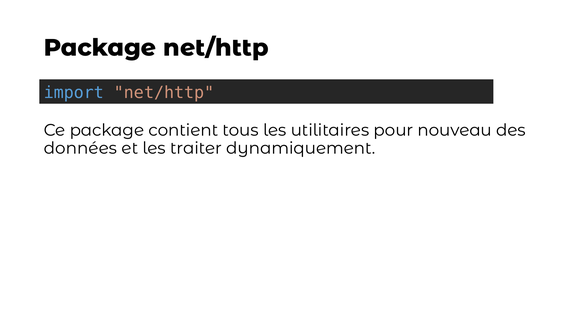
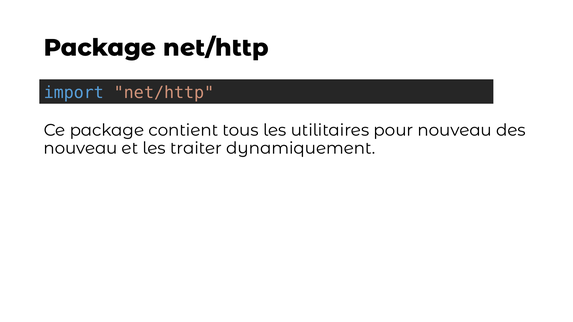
données: données -> nouveau (81, 148)
